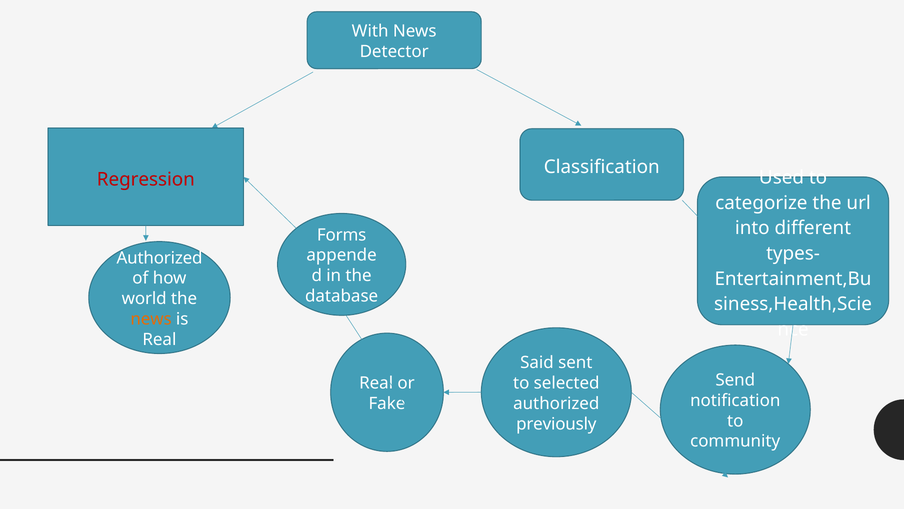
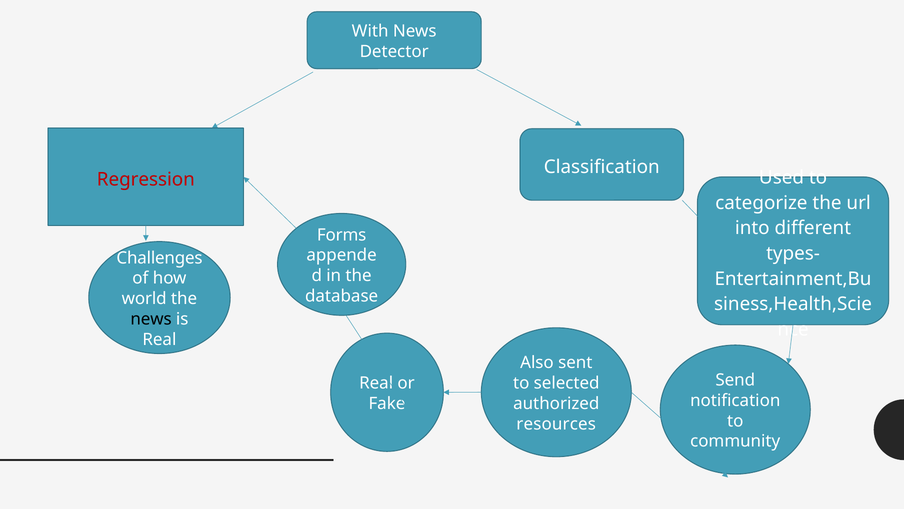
Authorized: Authorized -> Challenges (160, 258)
news colour: orange -> black (151, 319)
Said: Said -> Also (537, 363)
previously: previously -> resources (556, 424)
